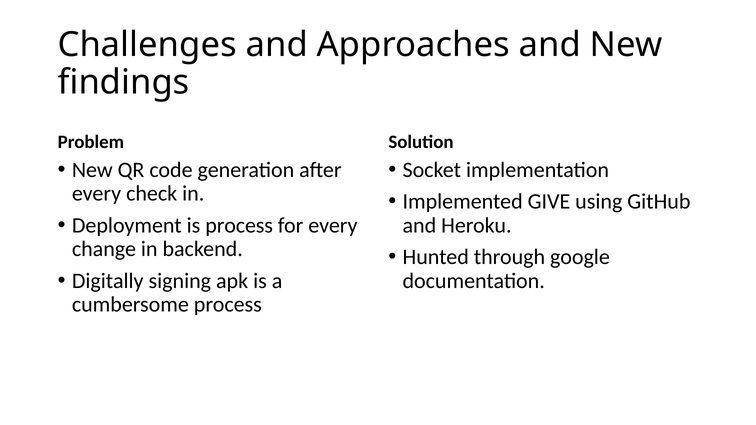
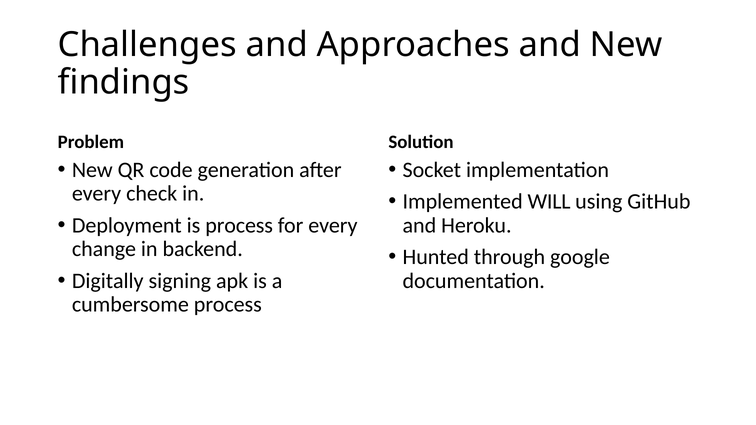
GIVE: GIVE -> WILL (549, 202)
